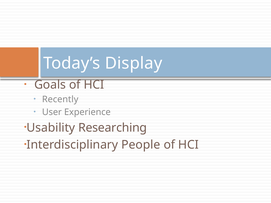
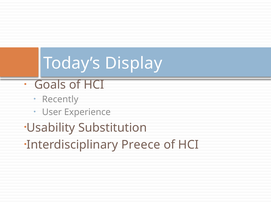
Researching: Researching -> Substitution (113, 128)
People: People -> Preece (141, 145)
